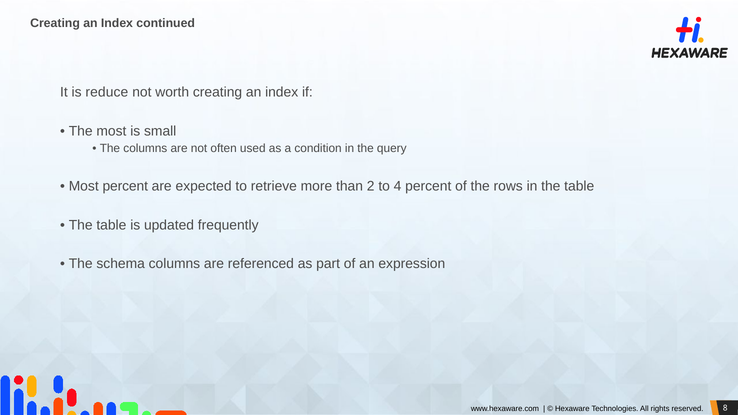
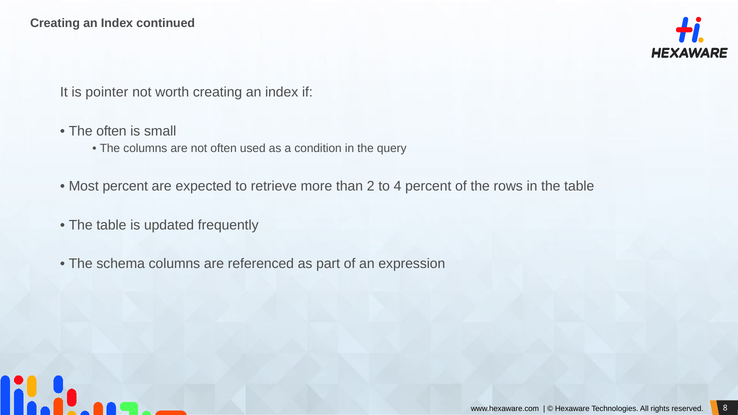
reduce: reduce -> pointer (107, 92)
The most: most -> often (111, 131)
